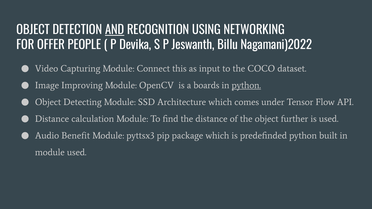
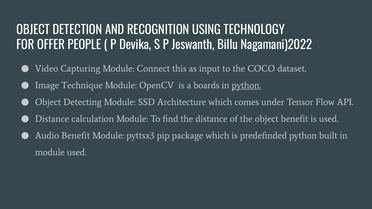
AND underline: present -> none (115, 30)
NETWORKING: NETWORKING -> TECHNOLOGY (254, 30)
Improving: Improving -> Technique (82, 85)
object further: further -> benefit (295, 119)
